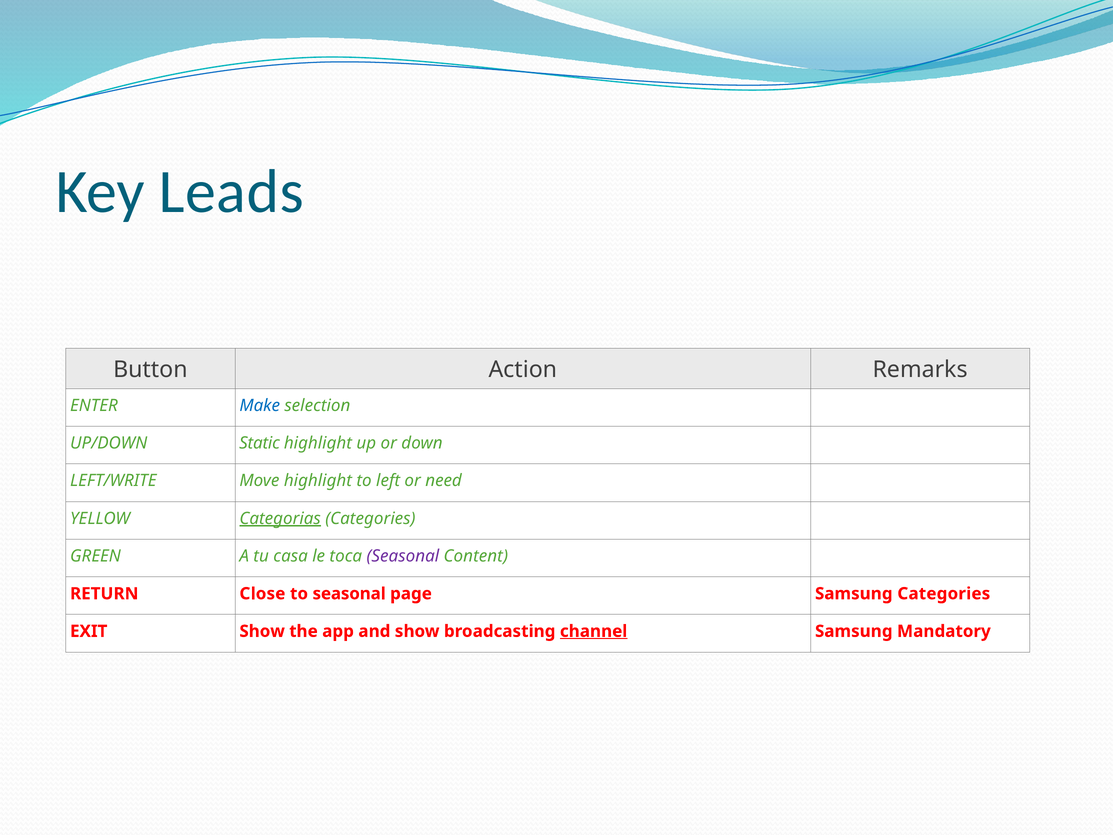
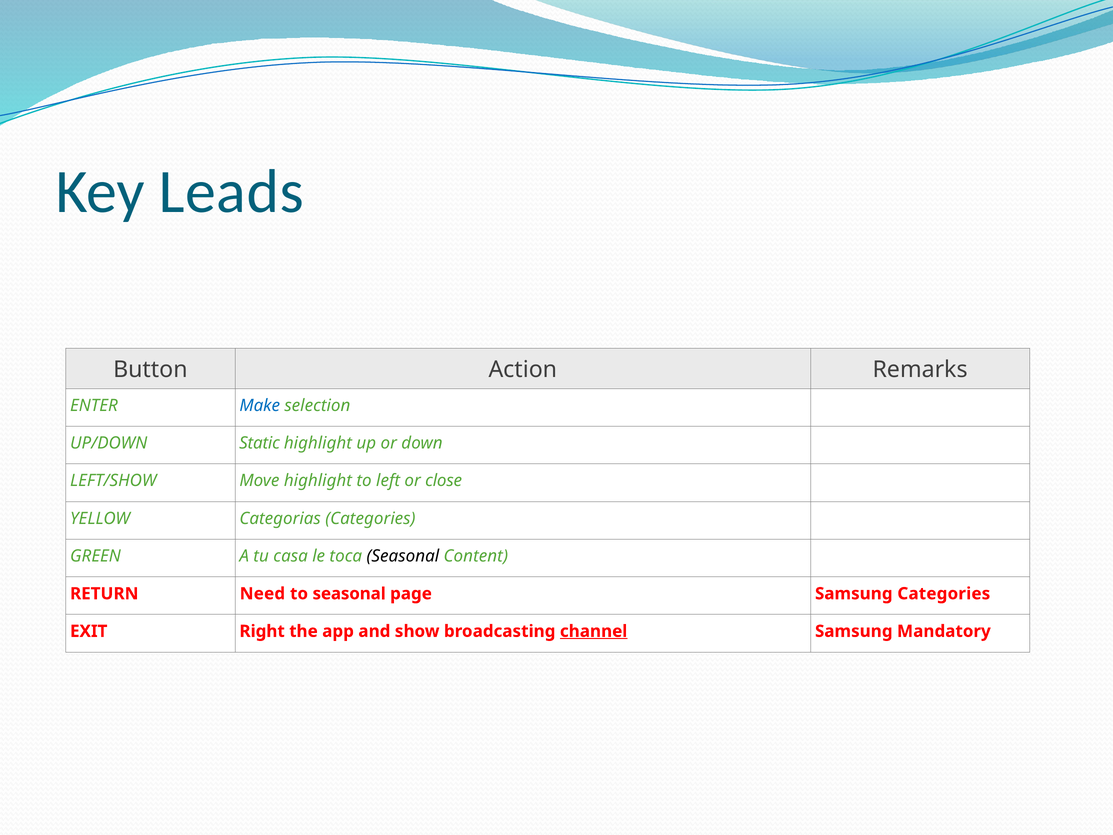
LEFT/WRITE: LEFT/WRITE -> LEFT/SHOW (113, 481)
need: need -> close (444, 481)
Categorias underline: present -> none (280, 518)
Seasonal colour: purple -> black (403, 556)
Close: Close -> Need (262, 593)
EXIT Show: Show -> Right (262, 631)
